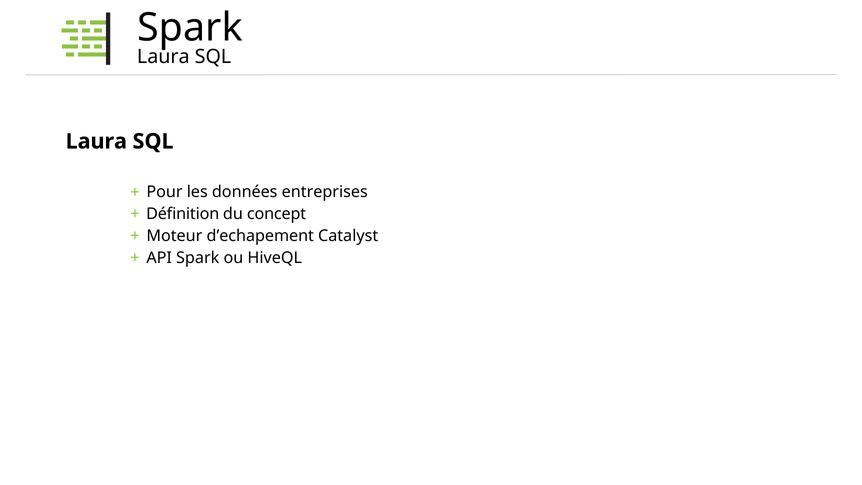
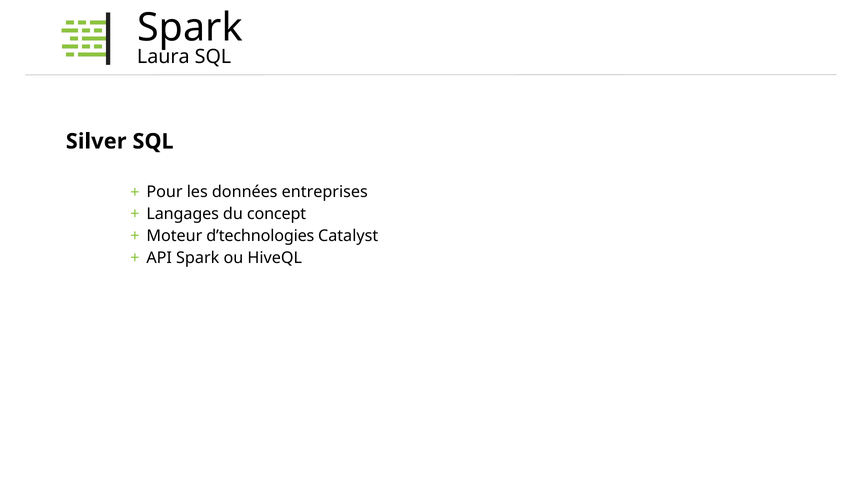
Laura: Laura -> Silver (96, 141)
Définition: Définition -> Langages (183, 214)
d’echapement: d’echapement -> d’technologies (260, 236)
